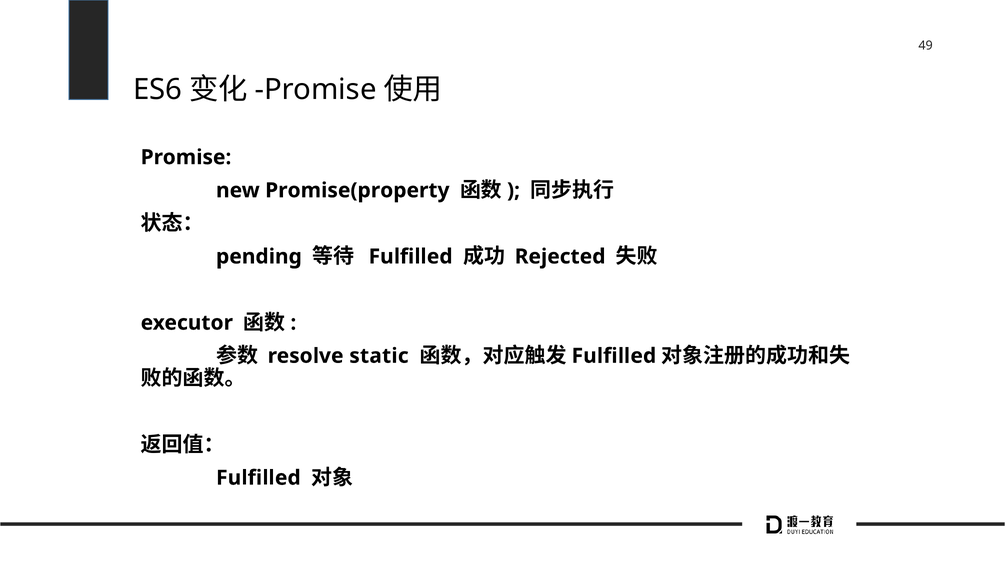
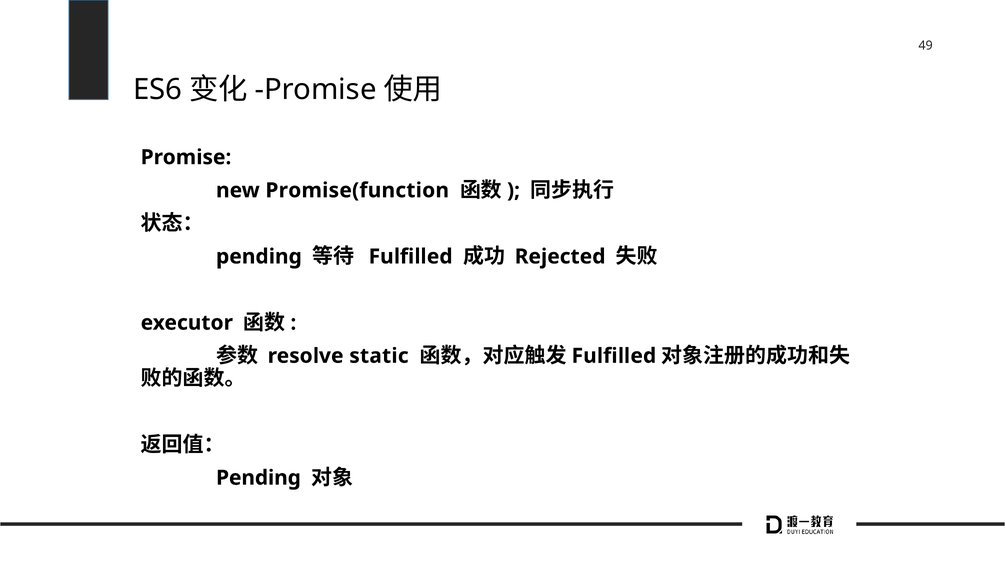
Promise(property: Promise(property -> Promise(function (357, 190)
Fulfilled: Fulfilled -> Pending (258, 478)
